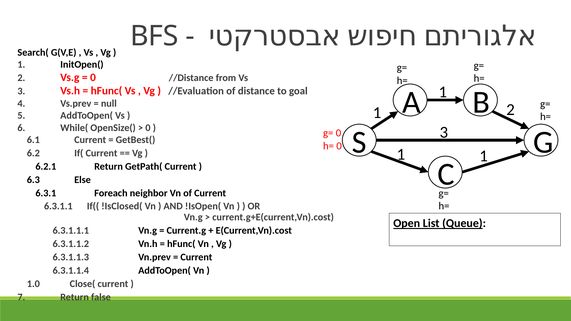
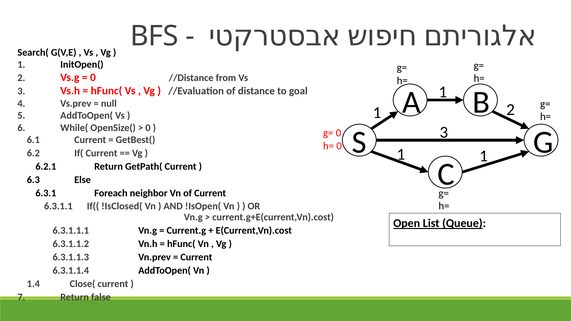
1.0: 1.0 -> 1.4 (33, 284)
